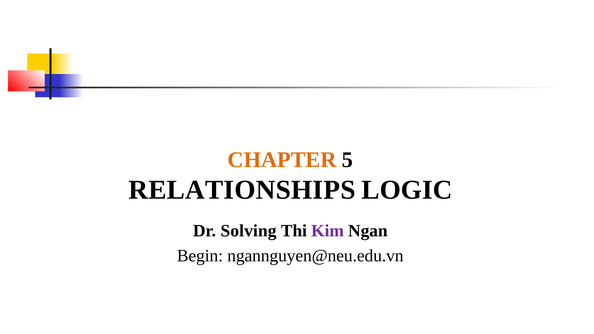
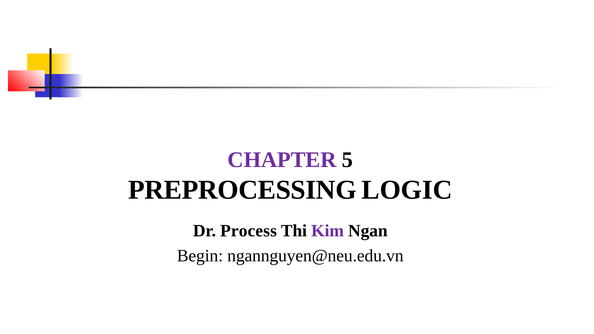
CHAPTER colour: orange -> purple (282, 160)
RELATIONSHIPS: RELATIONSHIPS -> PREPROCESSING (242, 190)
Solving: Solving -> Process (249, 231)
